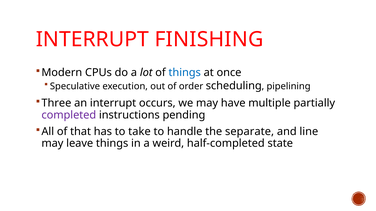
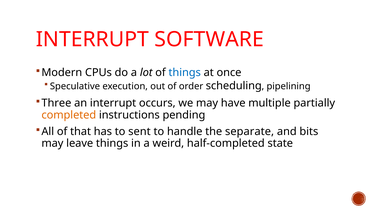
FINISHING: FINISHING -> SOFTWARE (209, 40)
completed colour: purple -> orange (69, 115)
take: take -> sent (139, 132)
line: line -> bits (309, 132)
